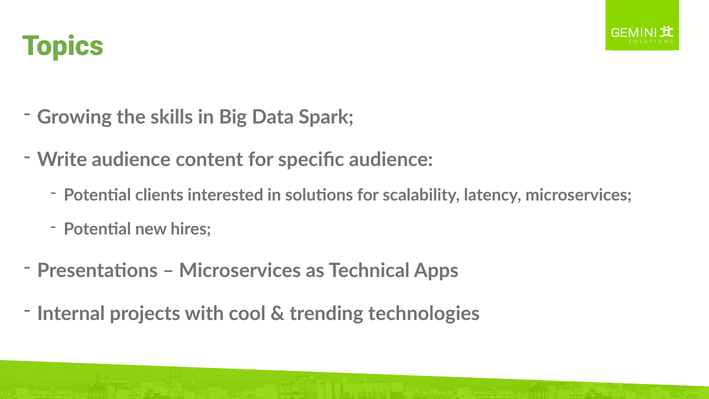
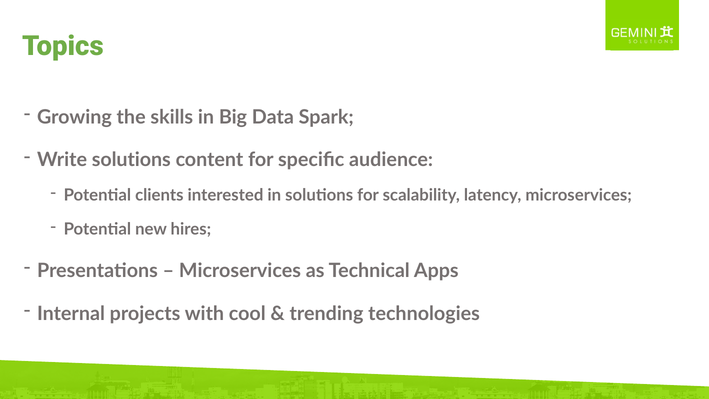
Write audience: audience -> solutions (131, 160)
